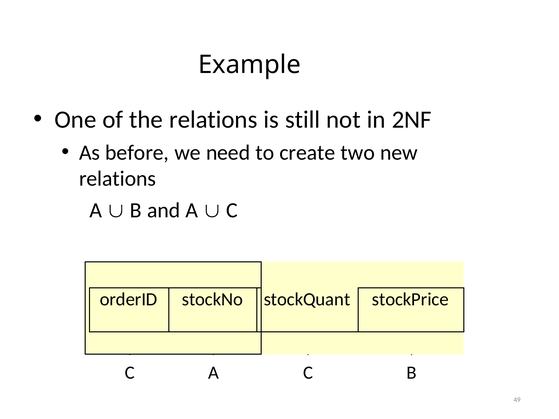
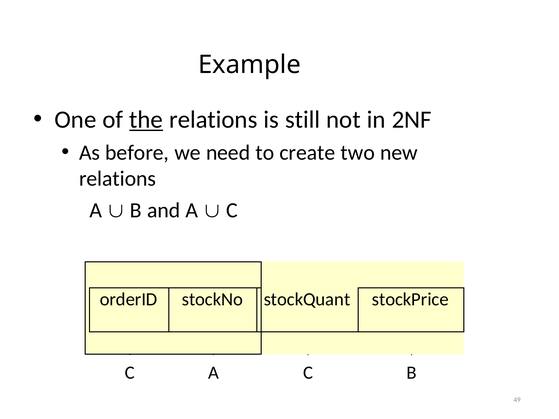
the underline: none -> present (146, 120)
